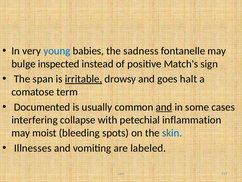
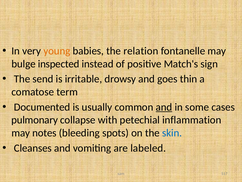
young colour: blue -> orange (57, 51)
sadness: sadness -> relation (141, 51)
span: span -> send (43, 79)
irritable underline: present -> none (84, 79)
halt: halt -> thin (189, 79)
interfering: interfering -> pulmonary (35, 120)
moist: moist -> notes (44, 133)
Illnesses: Illnesses -> Cleanses (33, 148)
